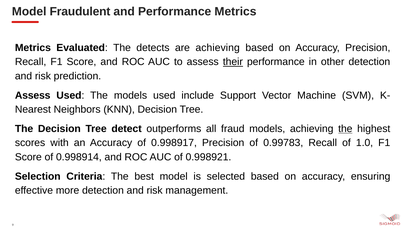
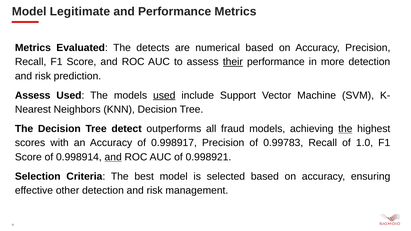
Fraudulent: Fraudulent -> Legitimate (80, 12)
are achieving: achieving -> numerical (218, 48)
other: other -> more (333, 62)
used underline: none -> present (164, 95)
and underline: none -> present (113, 157)
more: more -> other (68, 191)
